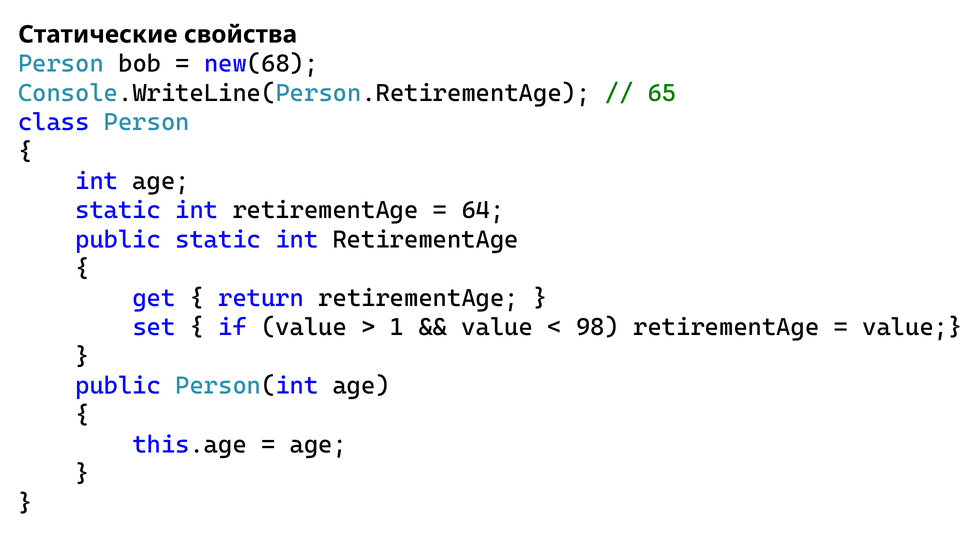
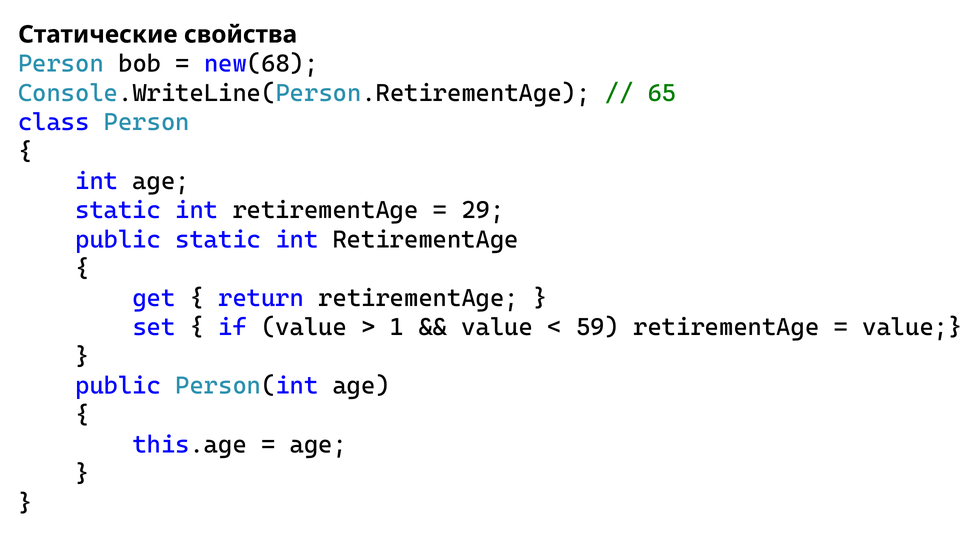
64: 64 -> 29 (483, 210)
98: 98 -> 59 (598, 328)
